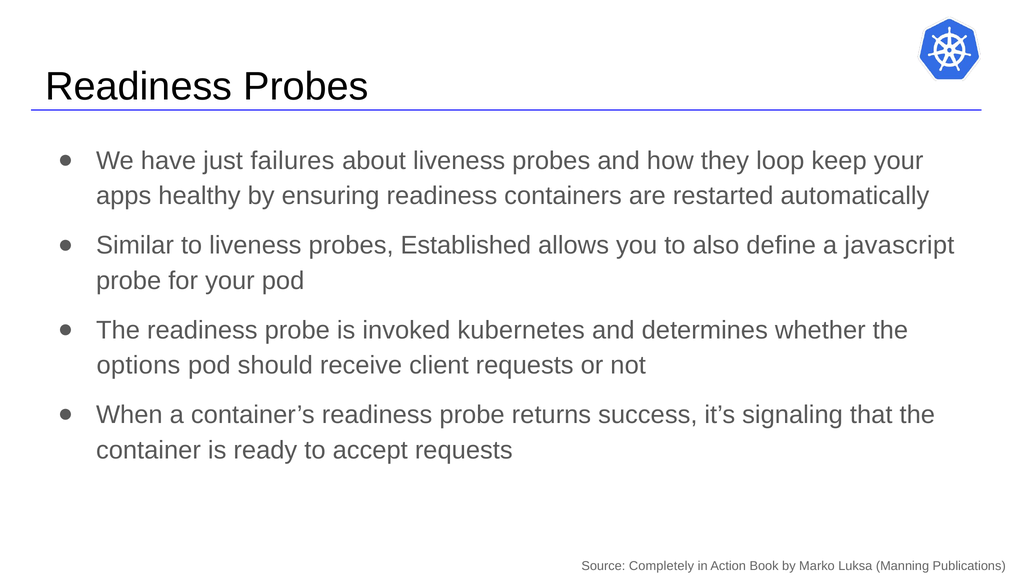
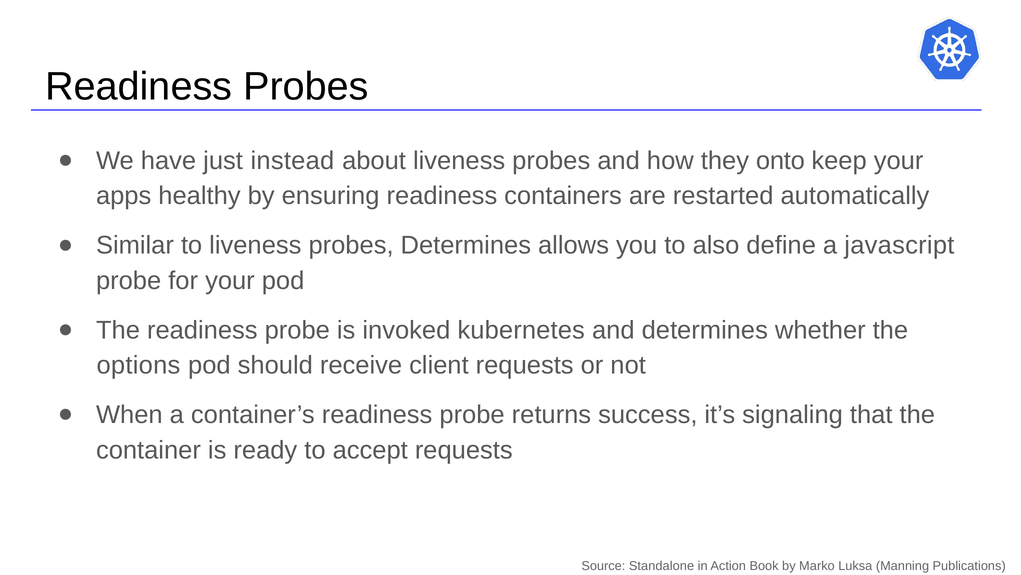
failures: failures -> instead (292, 161)
loop: loop -> onto (780, 161)
probes Established: Established -> Determines (466, 245)
Completely: Completely -> Standalone (662, 565)
